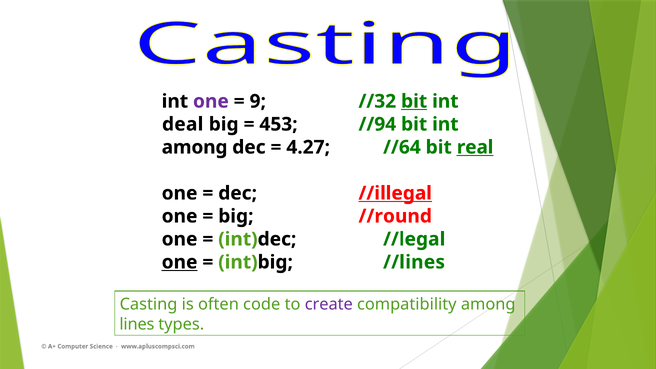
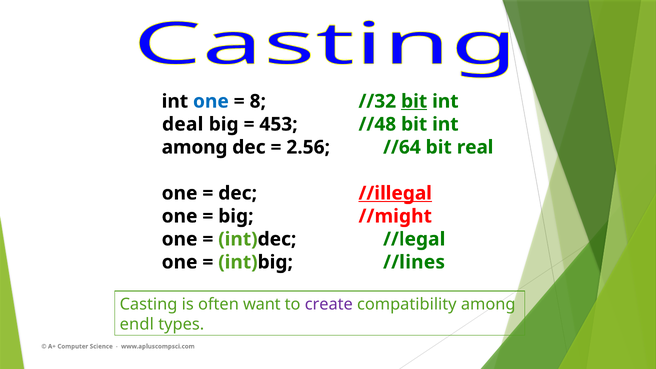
one colour: purple -> blue (211, 101)
9: 9 -> 8 (258, 101)
//94: //94 -> //48 (377, 124)
4.27: 4.27 -> 2.56 (308, 147)
real underline: present -> none (475, 147)
//round: //round -> //might (395, 216)
one underline: present -> none (180, 262)
code: code -> want (262, 304)
lines: lines -> endl (137, 324)
